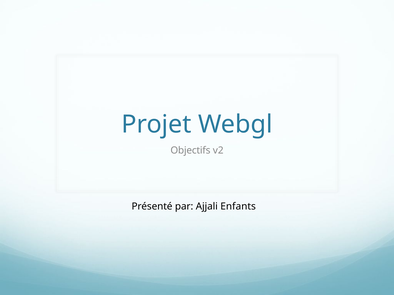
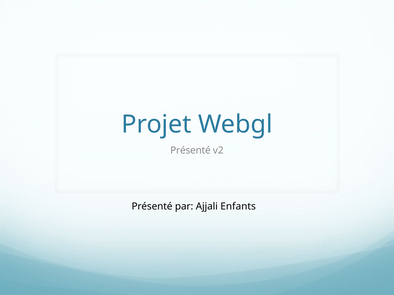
Objectifs: Objectifs -> Présenté (190, 151)
